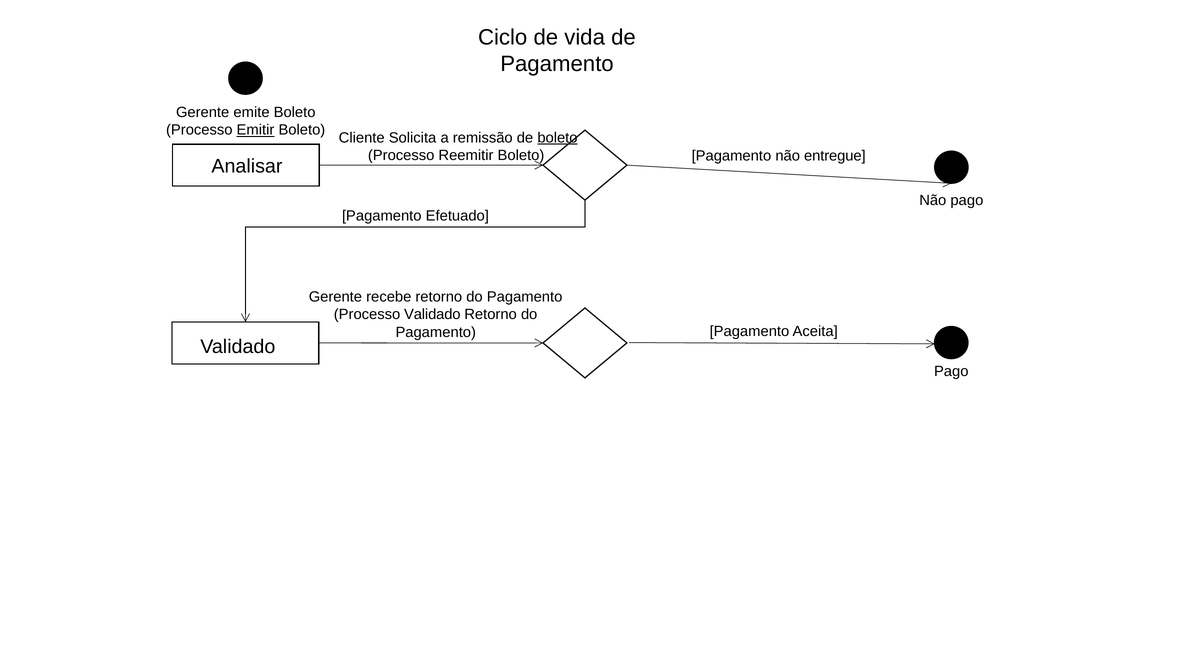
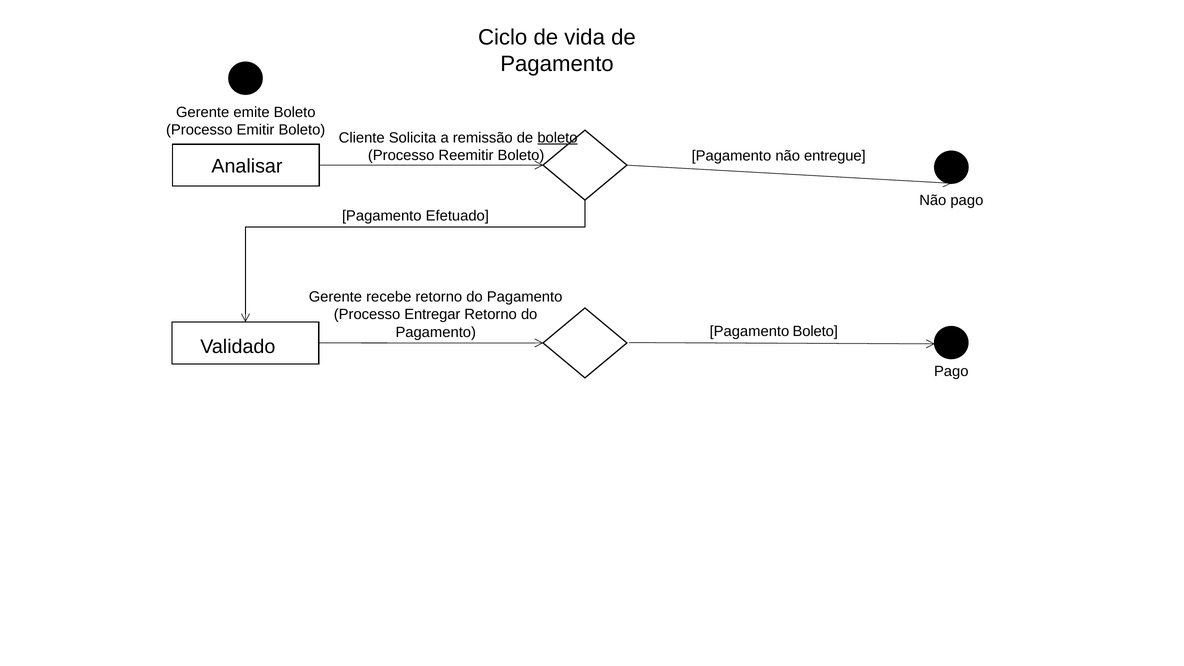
Emitir underline: present -> none (255, 130)
Processo Validado: Validado -> Entregar (432, 315)
Pagamento Aceita: Aceita -> Boleto (815, 331)
